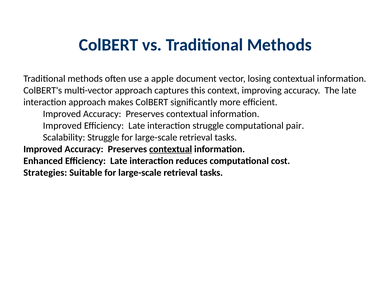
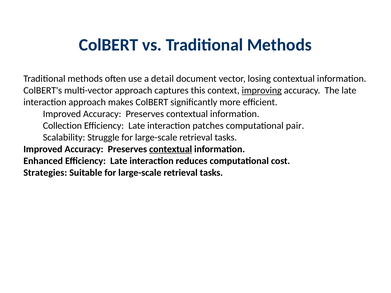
apple: apple -> detail (162, 79)
improving underline: none -> present (262, 91)
Improved: Improved -> Collection (62, 126)
interaction struggle: struggle -> patches (208, 126)
